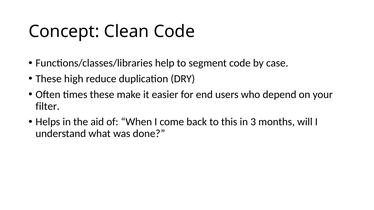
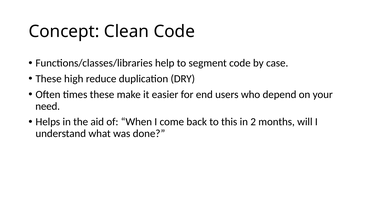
filter: filter -> need (48, 106)
3: 3 -> 2 (253, 122)
